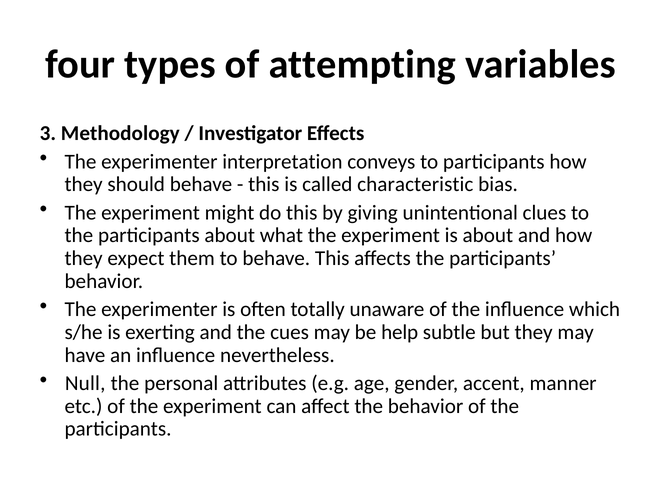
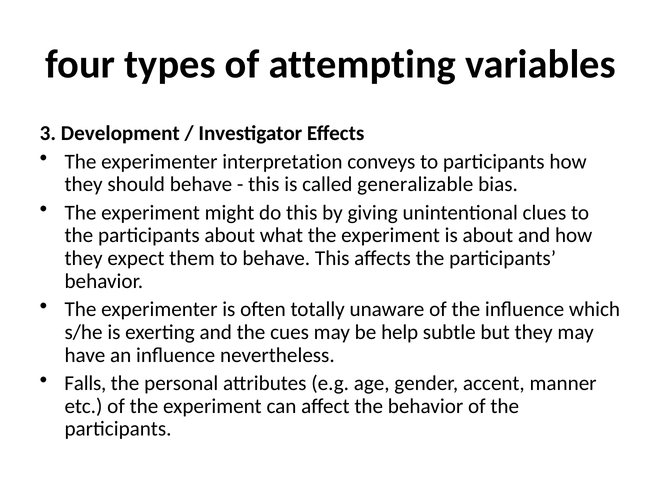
Methodology: Methodology -> Development (120, 133)
characteristic: characteristic -> generalizable (415, 184)
Null: Null -> Falls (85, 383)
